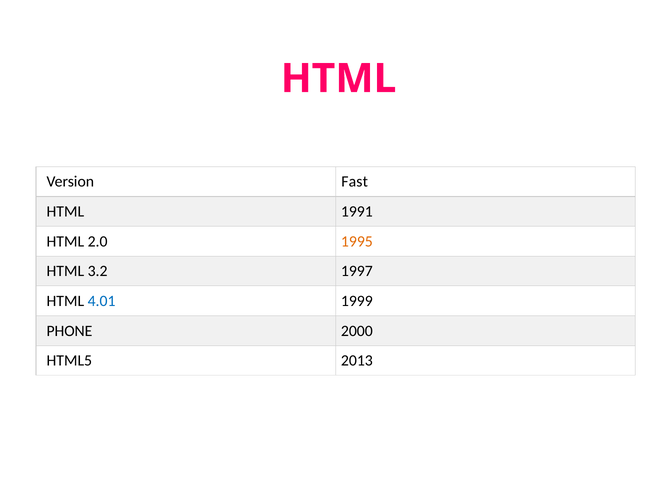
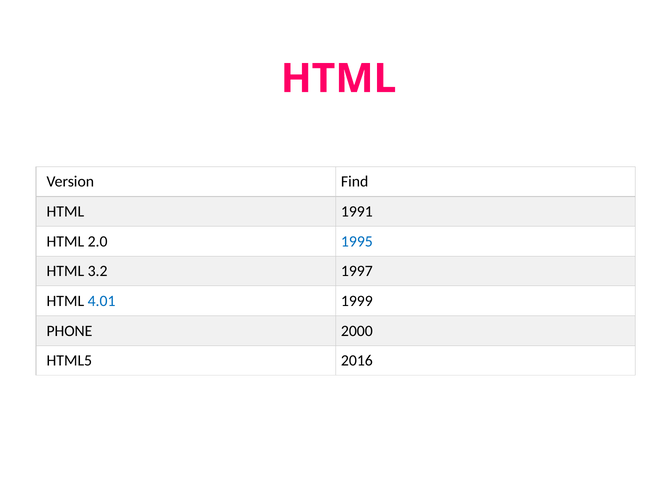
Fast: Fast -> Find (355, 182)
1995 colour: orange -> blue (357, 241)
2013: 2013 -> 2016 (357, 360)
